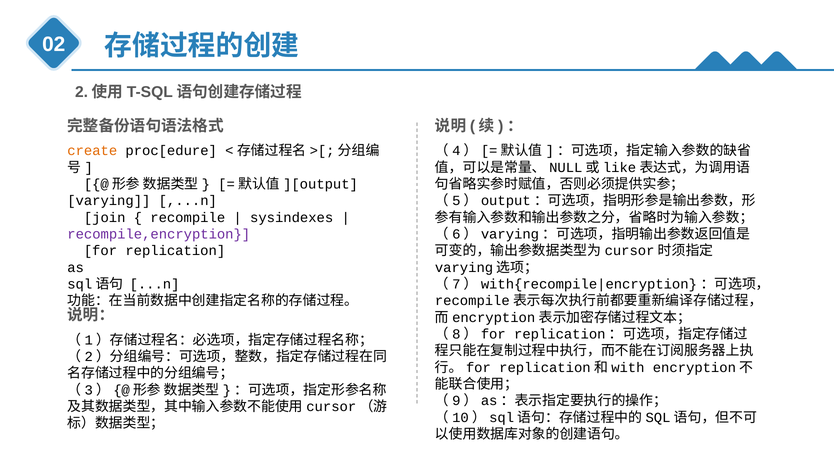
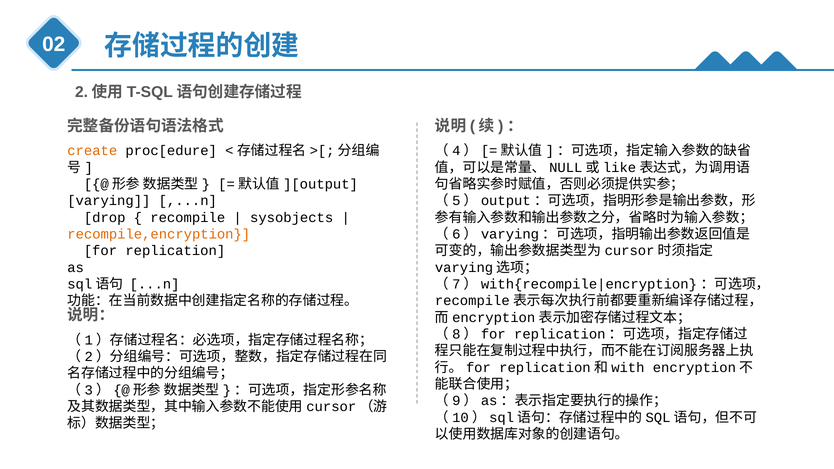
join: join -> drop (105, 218)
sysindexes: sysindexes -> sysobjects (292, 218)
recompile,encryption colour: purple -> orange (159, 234)
